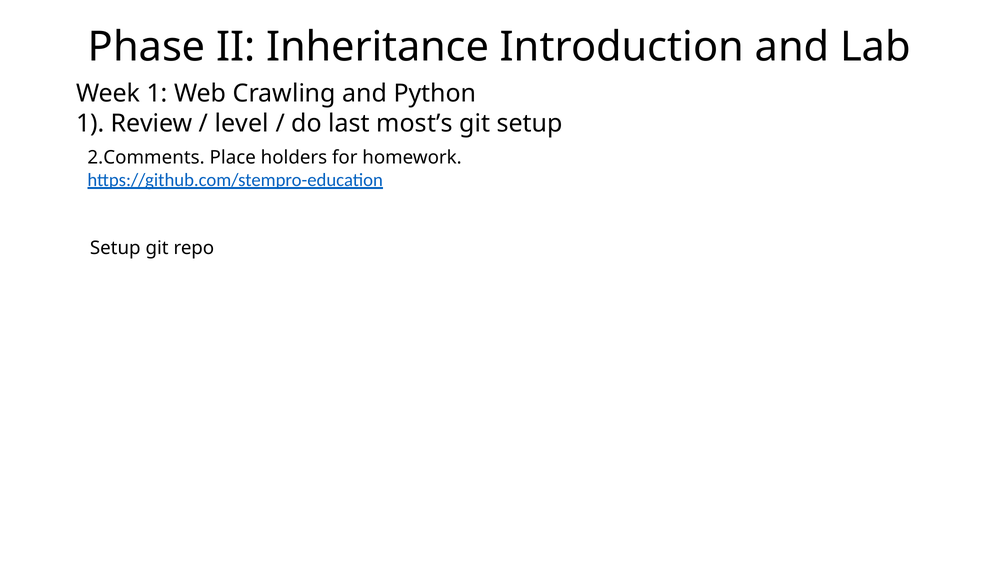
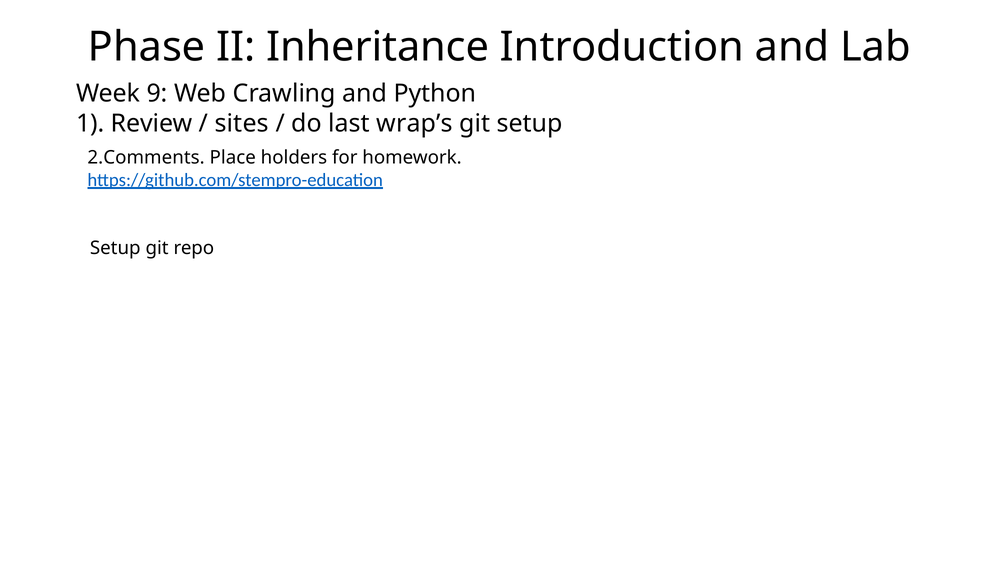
Week 1: 1 -> 9 (157, 93)
level: level -> sites (242, 123)
most’s: most’s -> wrap’s (414, 123)
